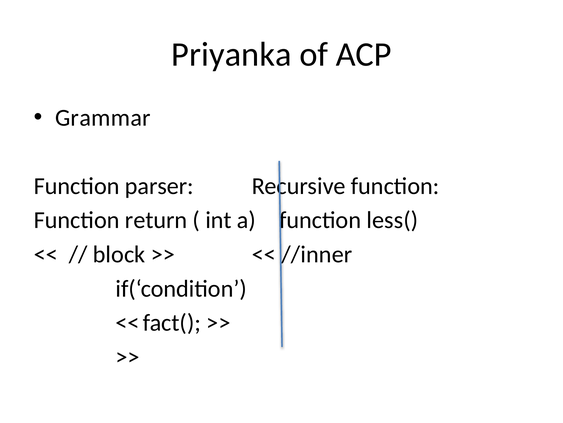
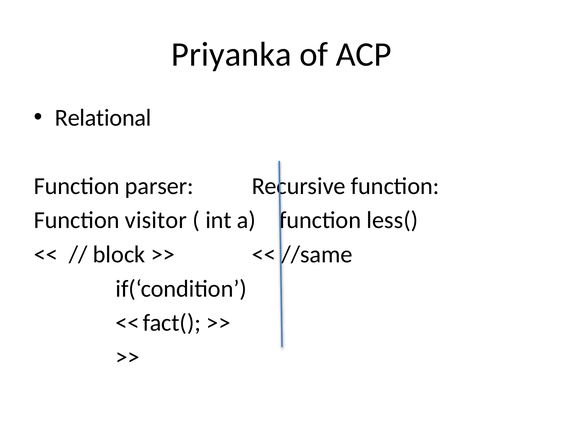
Grammar: Grammar -> Relational (103, 118)
return: return -> visitor (156, 220)
//inner: //inner -> //same (317, 254)
